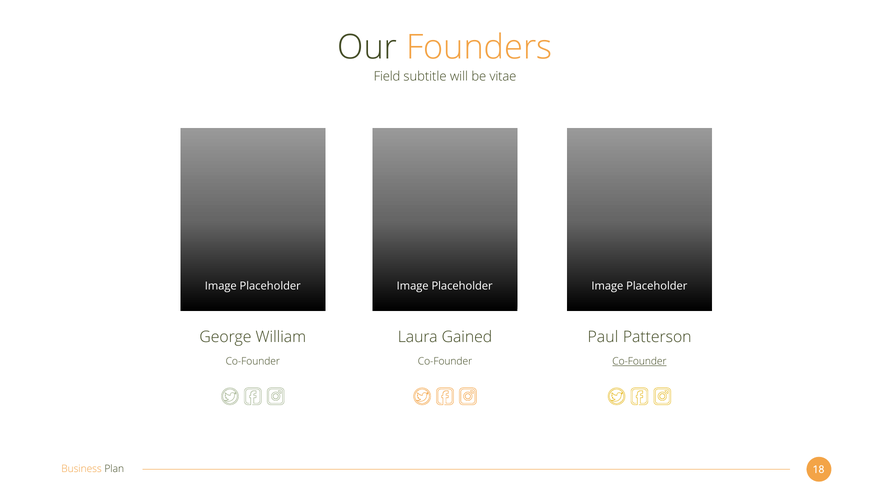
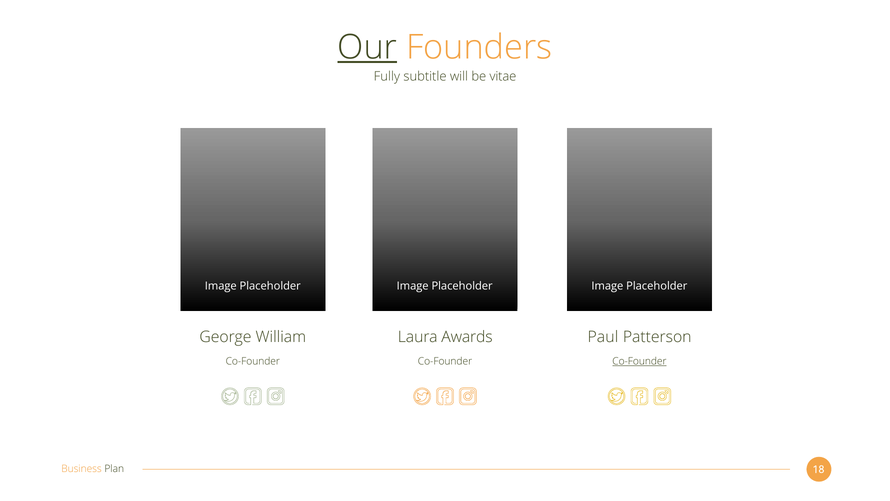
Our underline: none -> present (367, 47)
Field: Field -> Fully (387, 76)
Gained: Gained -> Awards (467, 337)
